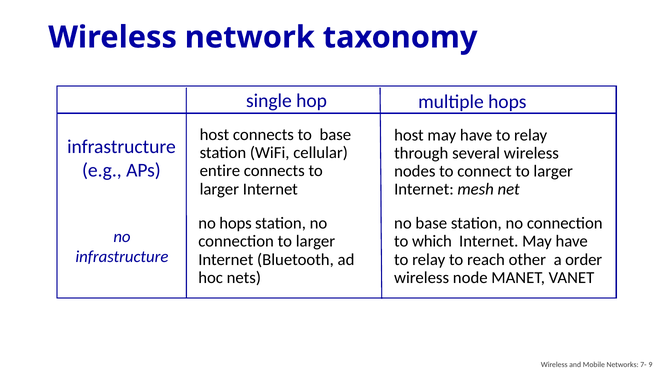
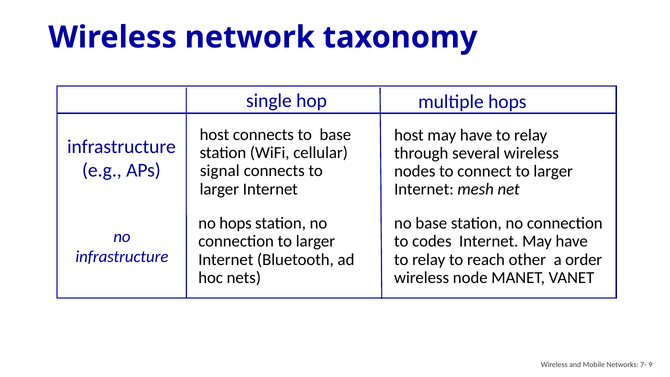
entire: entire -> signal (220, 171)
which: which -> codes (432, 241)
